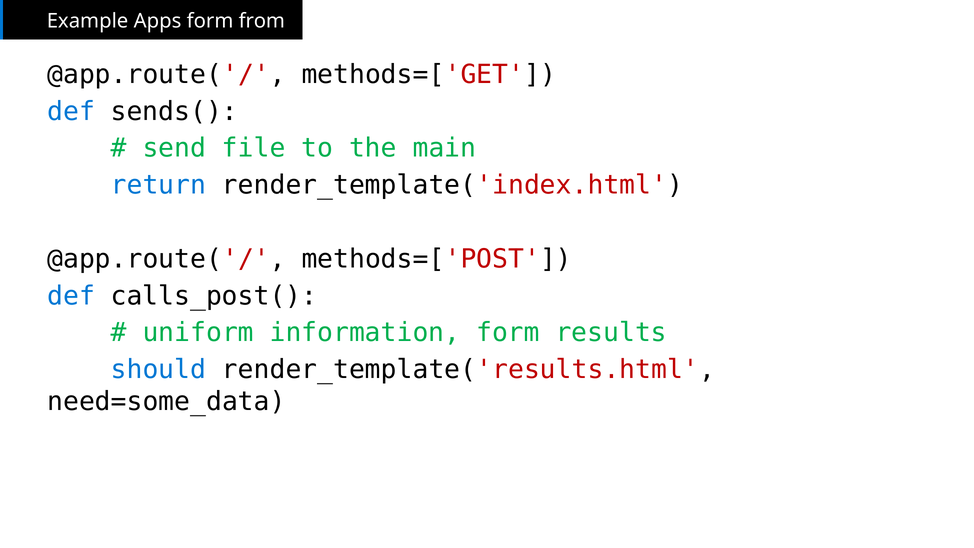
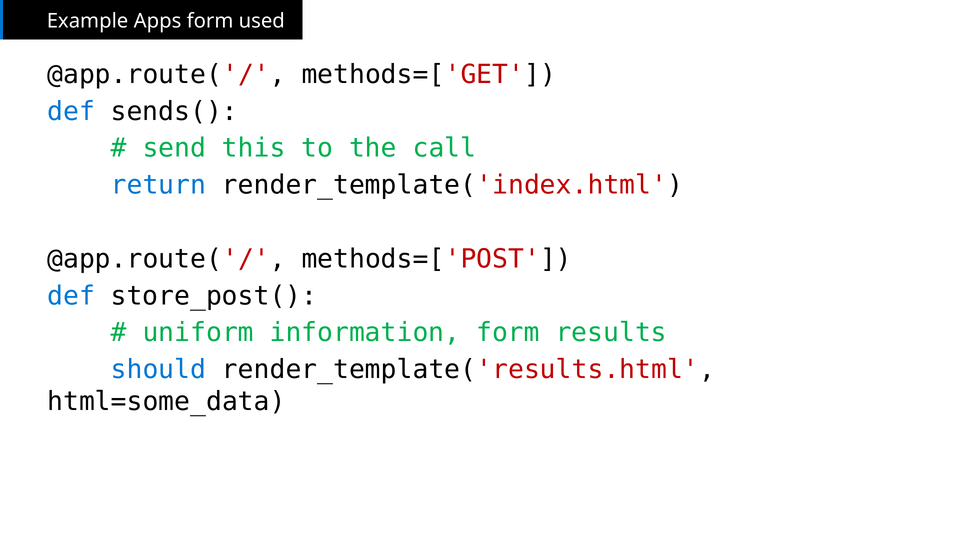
from: from -> used (262, 21)
file: file -> this (254, 148)
main: main -> call (444, 148)
calls_post(: calls_post( -> store_post( (214, 296)
need=some_data: need=some_data -> html=some_data (166, 401)
